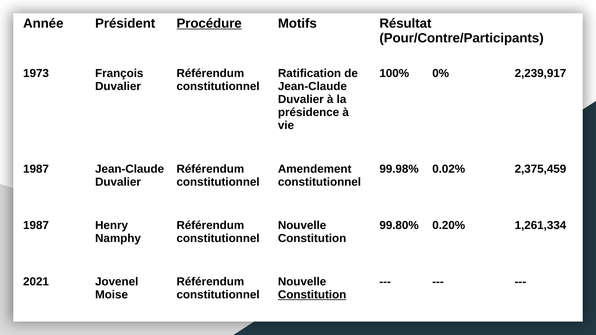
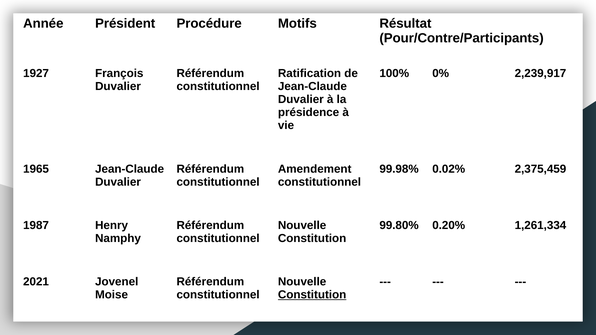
Procédure underline: present -> none (209, 23)
1973: 1973 -> 1927 (36, 73)
1987: 1987 -> 1965 (36, 169)
